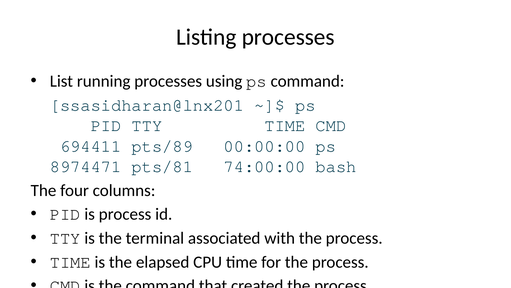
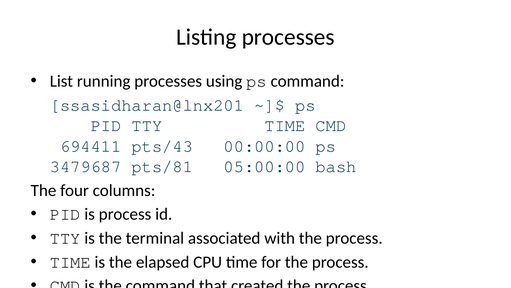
pts/89: pts/89 -> pts/43 (162, 146)
8974471: 8974471 -> 3479687 (86, 166)
74:00:00: 74:00:00 -> 05:00:00 (265, 166)
